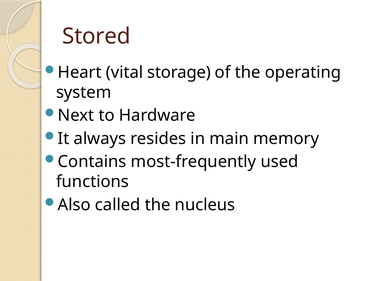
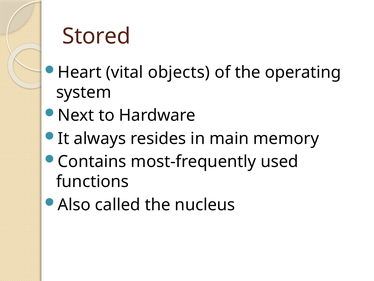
storage: storage -> objects (179, 72)
